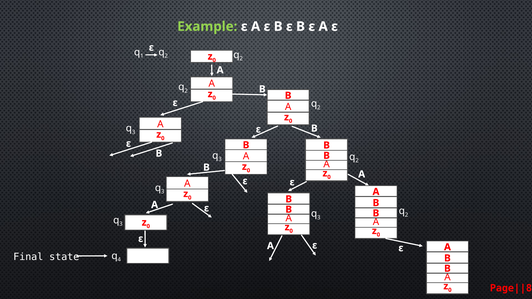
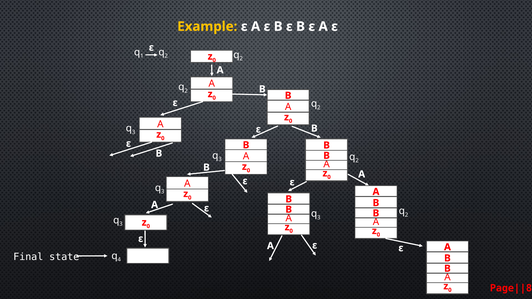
Example colour: light green -> yellow (207, 26)
